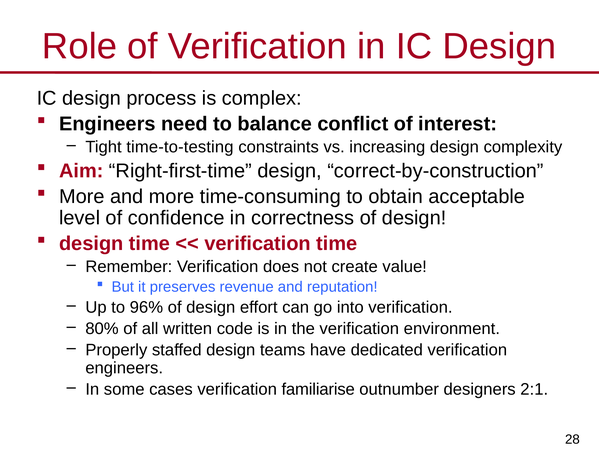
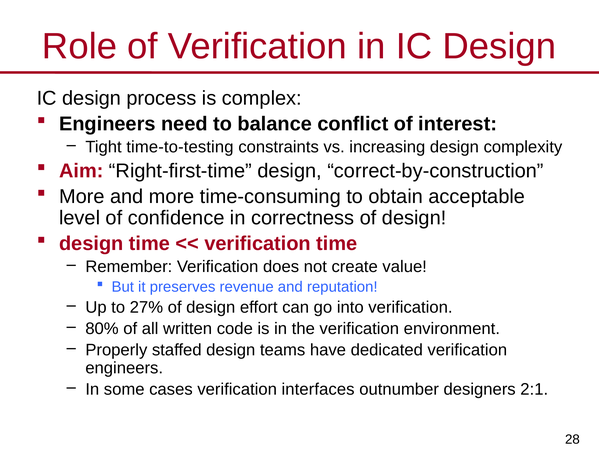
96%: 96% -> 27% (146, 307)
familiarise: familiarise -> interfaces (318, 389)
